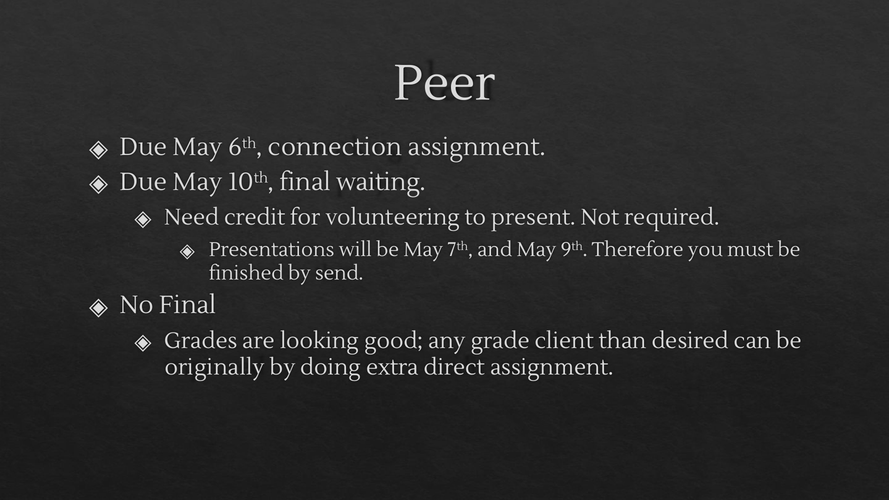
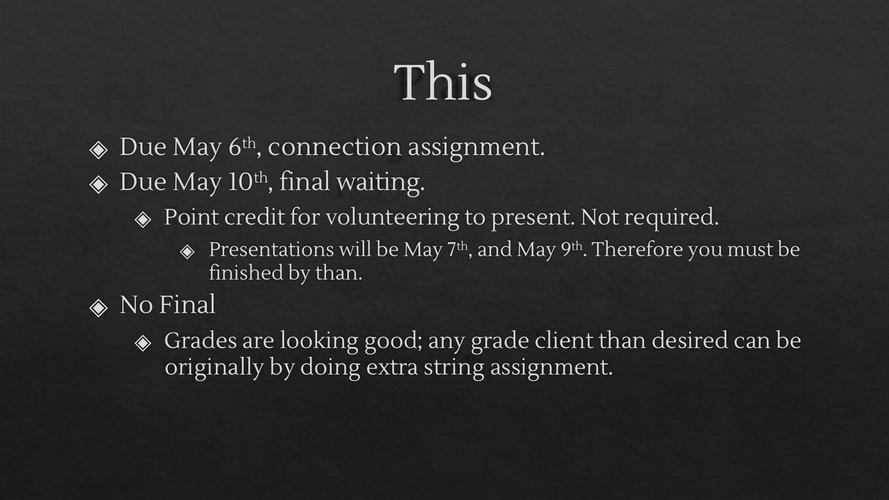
Peer: Peer -> This (444, 83)
Need: Need -> Point (192, 217)
by send: send -> than (339, 273)
direct: direct -> string (454, 367)
